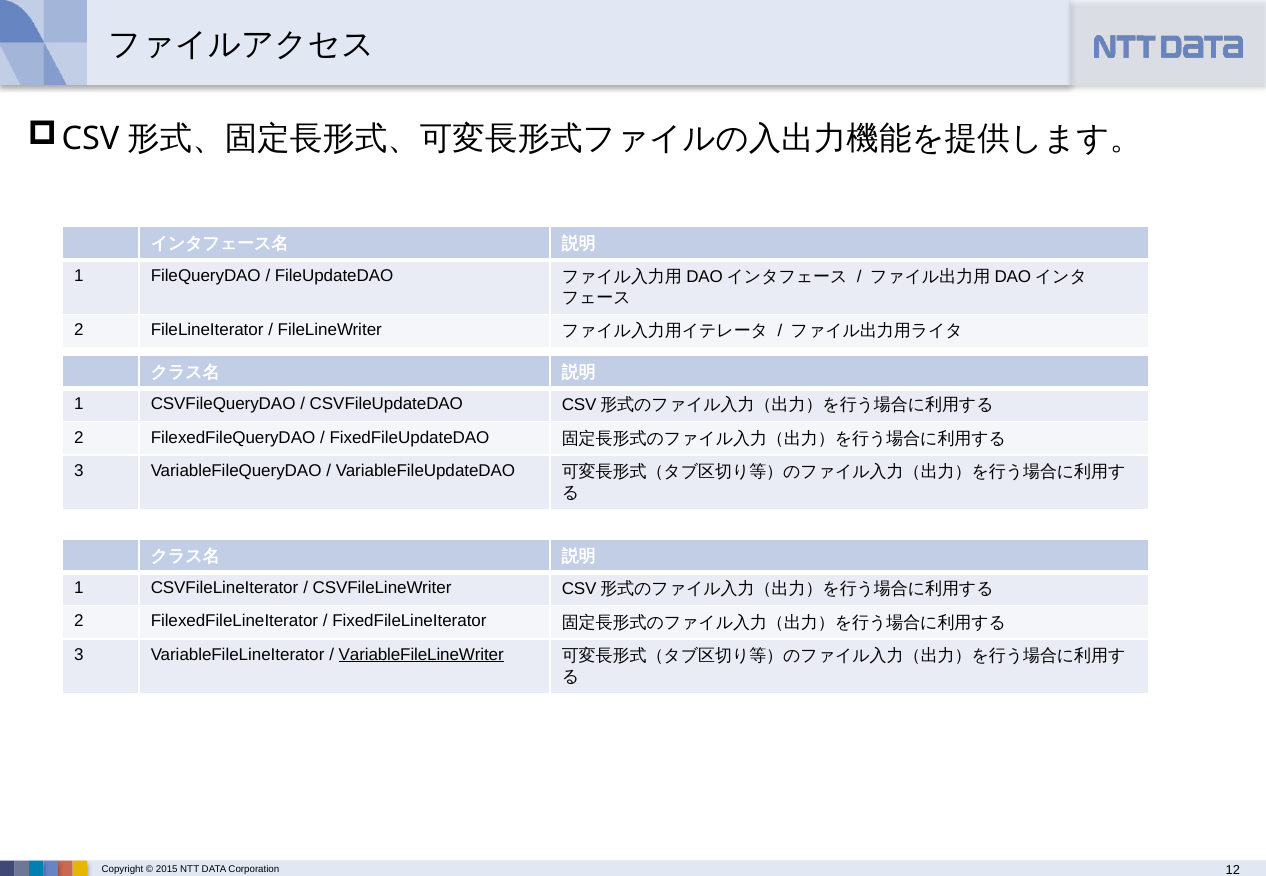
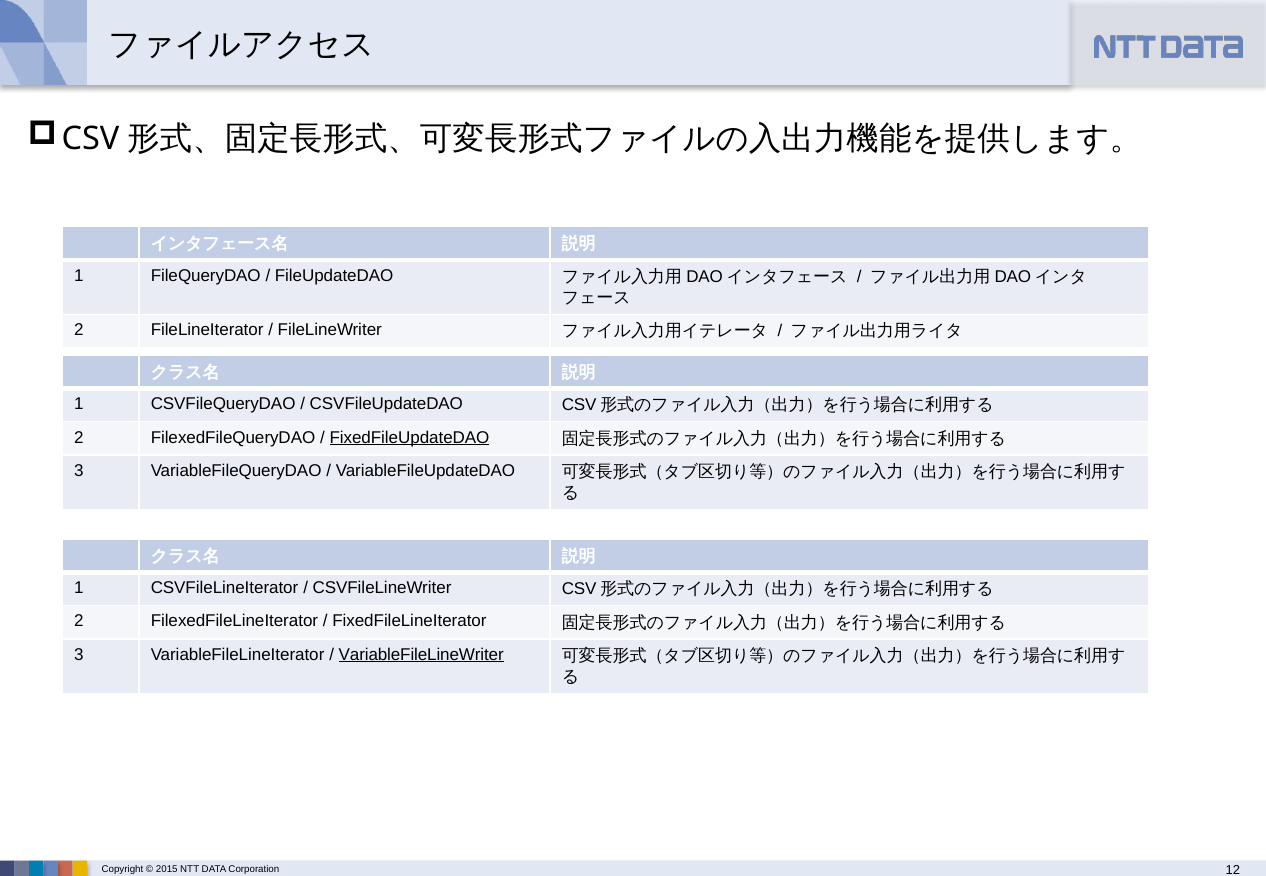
FixedFileUpdateDAO underline: none -> present (409, 438)
